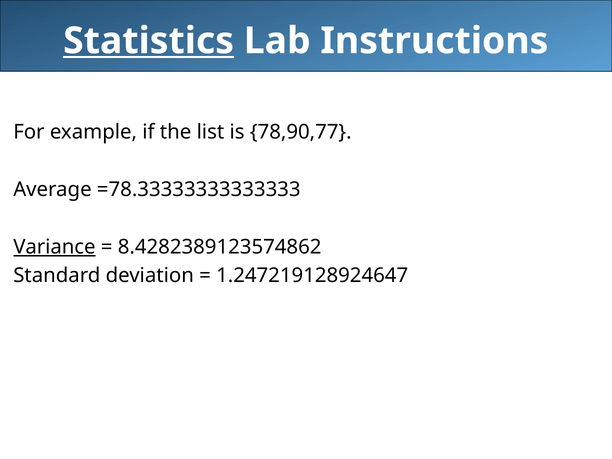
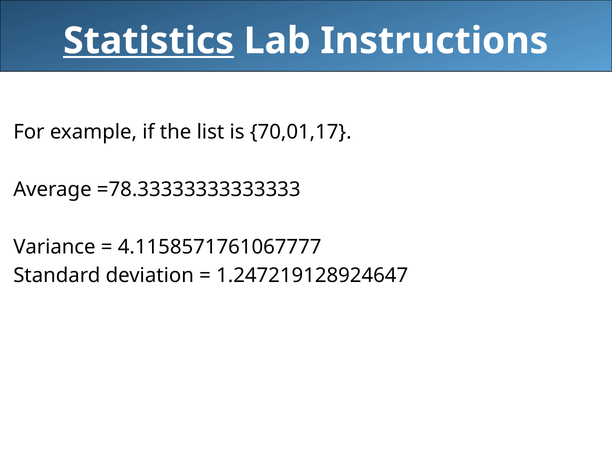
78,90,77: 78,90,77 -> 70,01,17 (301, 132)
Variance underline: present -> none (54, 247)
8.4282389123574862: 8.4282389123574862 -> 4.1158571761067777 (220, 247)
